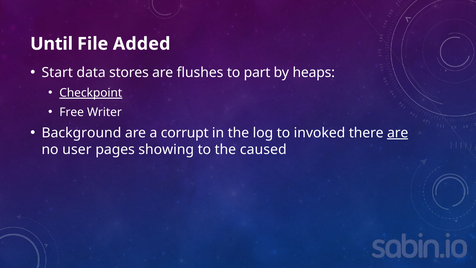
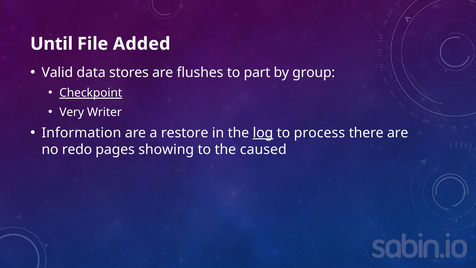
Start: Start -> Valid (57, 73)
heaps: heaps -> group (314, 73)
Free: Free -> Very (72, 112)
Background: Background -> Information (81, 133)
corrupt: corrupt -> restore (185, 133)
log underline: none -> present (263, 133)
invoked: invoked -> process (319, 133)
are underline: present -> none (398, 133)
user: user -> redo (77, 149)
